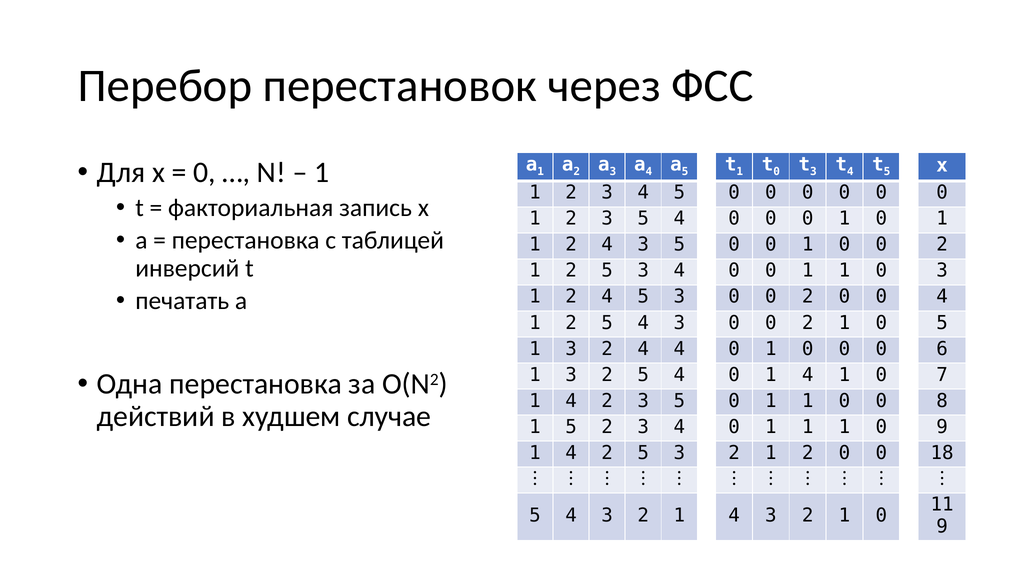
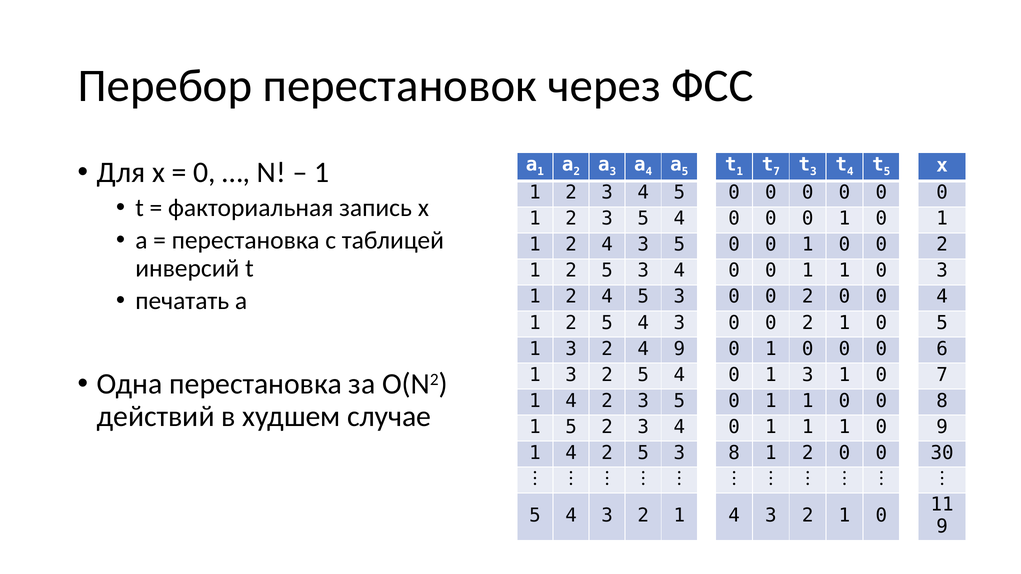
t 0: 0 -> 7 (777, 172)
4 4: 4 -> 9 (679, 349)
0 1 4: 4 -> 3 (808, 375)
5 3 2: 2 -> 8 (734, 453)
18: 18 -> 30 (942, 453)
